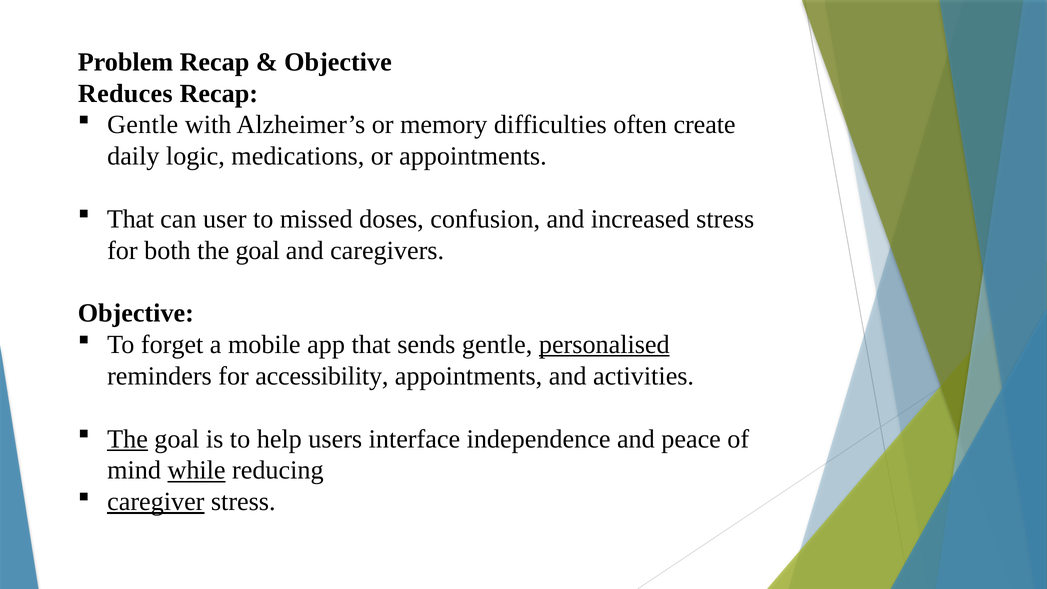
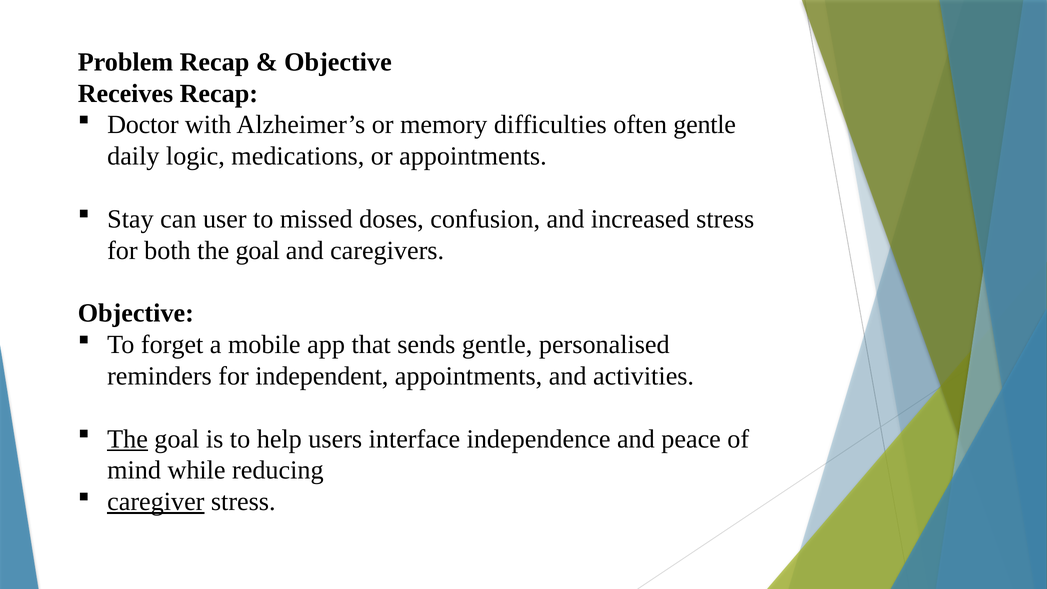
Reduces: Reduces -> Receives (125, 93)
Gentle: Gentle -> Doctor (143, 125)
often create: create -> gentle (705, 125)
That: That -> Stay (130, 219)
personalised underline: present -> none (604, 345)
accessibility: accessibility -> independent (322, 376)
while underline: present -> none (197, 470)
